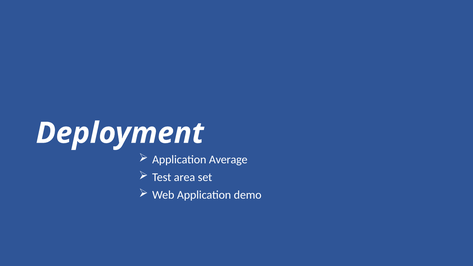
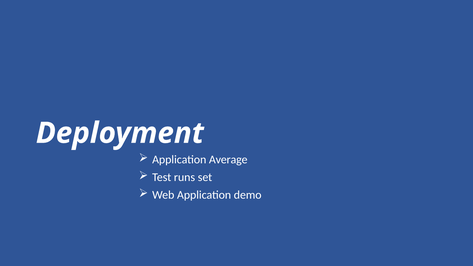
area: area -> runs (184, 177)
